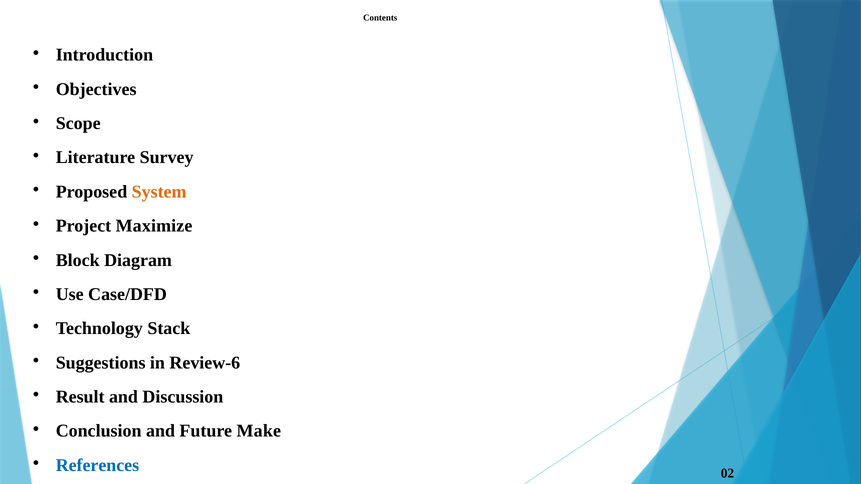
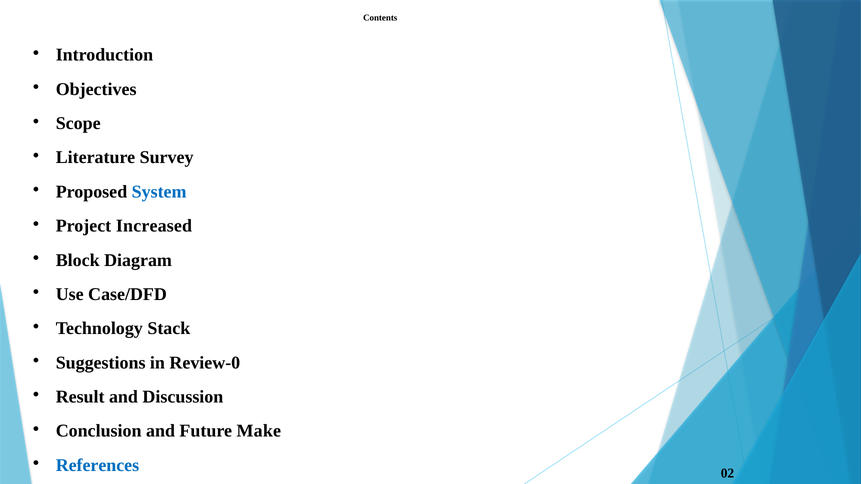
System colour: orange -> blue (159, 192)
Maximize: Maximize -> Increased (154, 226)
Review-6: Review-6 -> Review-0 (205, 363)
